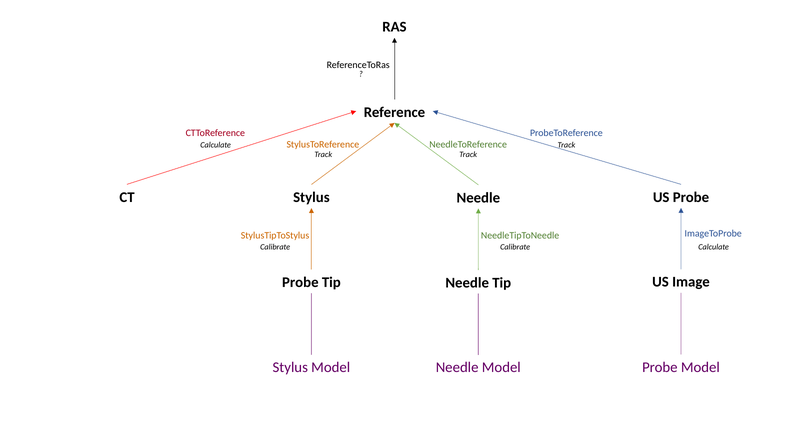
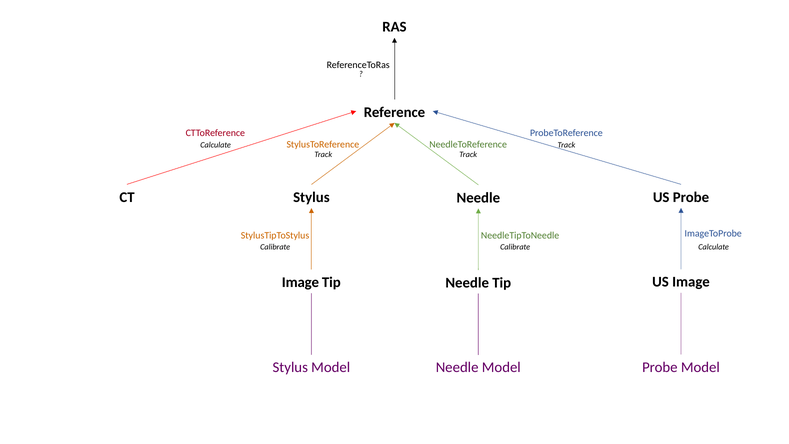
Probe: Probe -> Image (300, 282)
